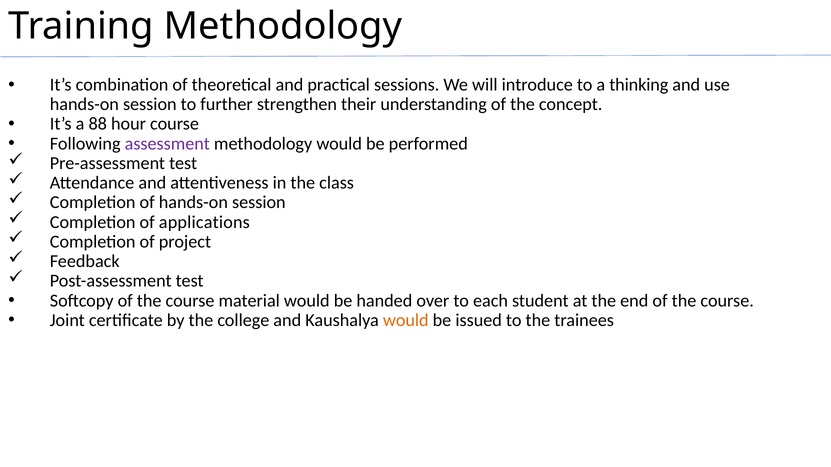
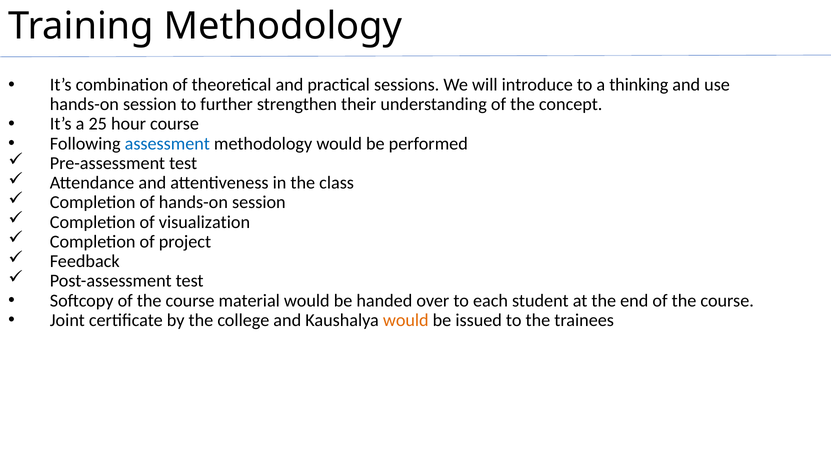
88: 88 -> 25 (98, 124)
assessment colour: purple -> blue (167, 144)
applications: applications -> visualization (204, 222)
